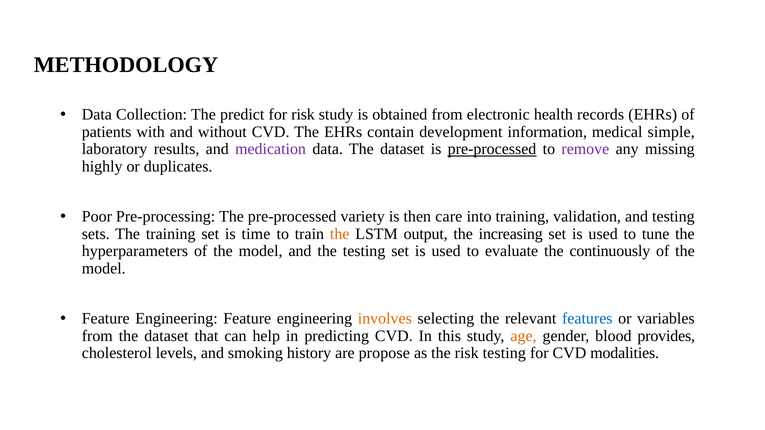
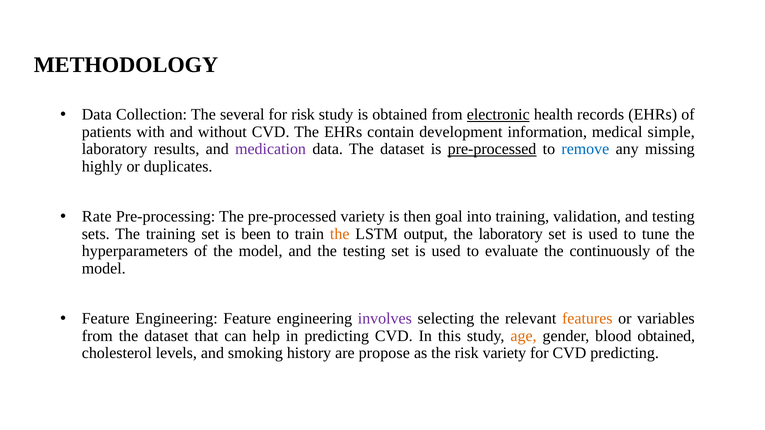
predict: predict -> several (242, 115)
electronic underline: none -> present (498, 115)
remove colour: purple -> blue (585, 149)
Poor: Poor -> Rate (97, 217)
care: care -> goal (449, 217)
time: time -> been (256, 234)
the increasing: increasing -> laboratory (511, 234)
involves colour: orange -> purple (385, 319)
features colour: blue -> orange (587, 319)
blood provides: provides -> obtained (666, 336)
risk testing: testing -> variety (504, 353)
CVD modalities: modalities -> predicting (625, 353)
